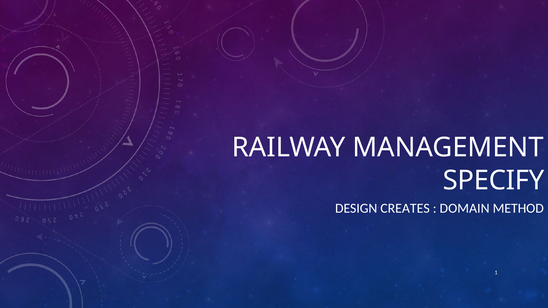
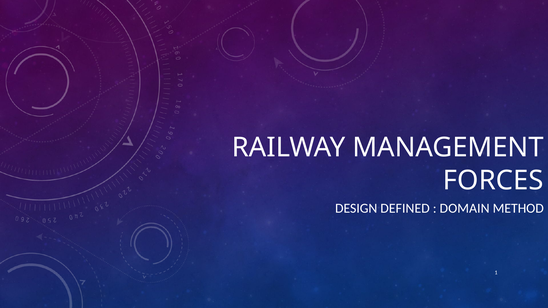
SPECIFY: SPECIFY -> FORCES (493, 181)
CREATES: CREATES -> DEFINED (405, 208)
